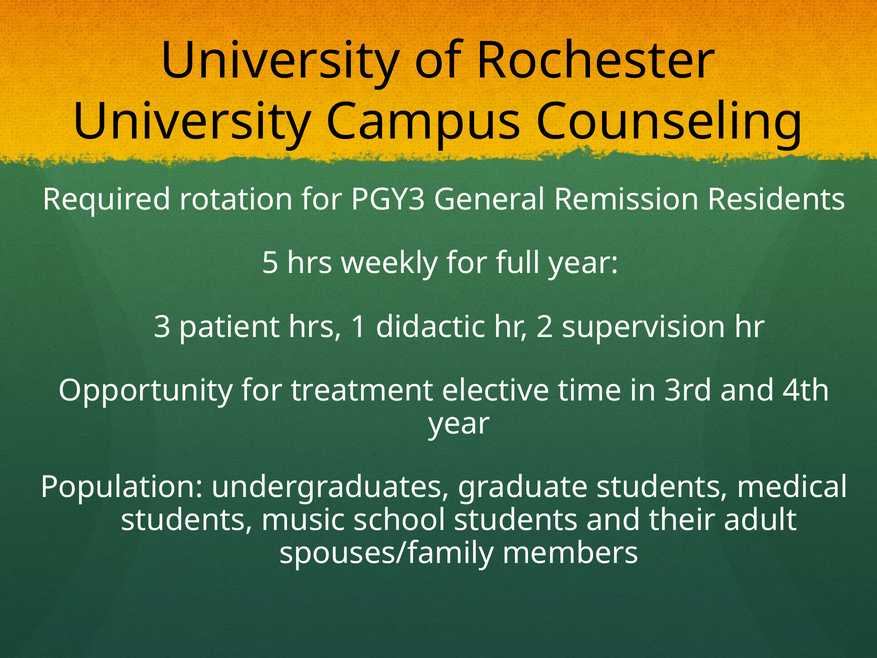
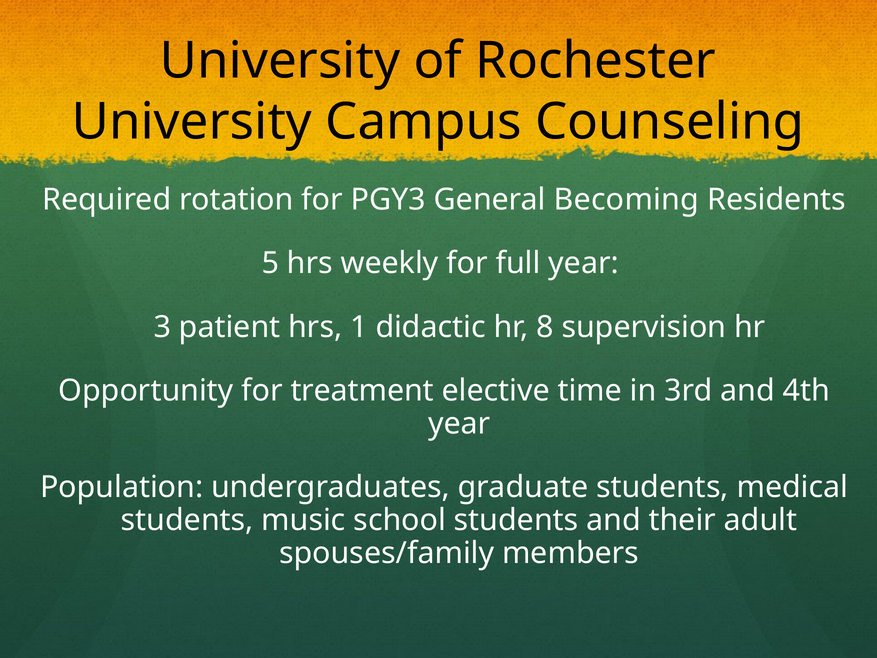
Remission: Remission -> Becoming (626, 199)
2: 2 -> 8 (545, 327)
